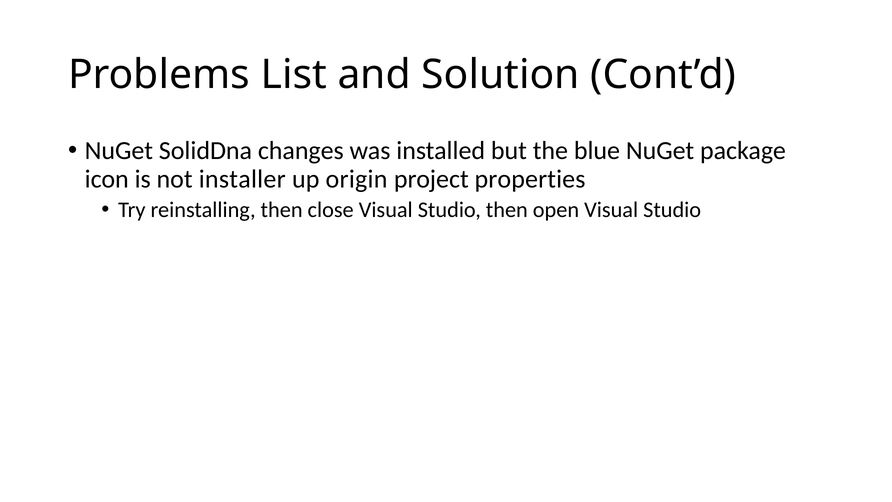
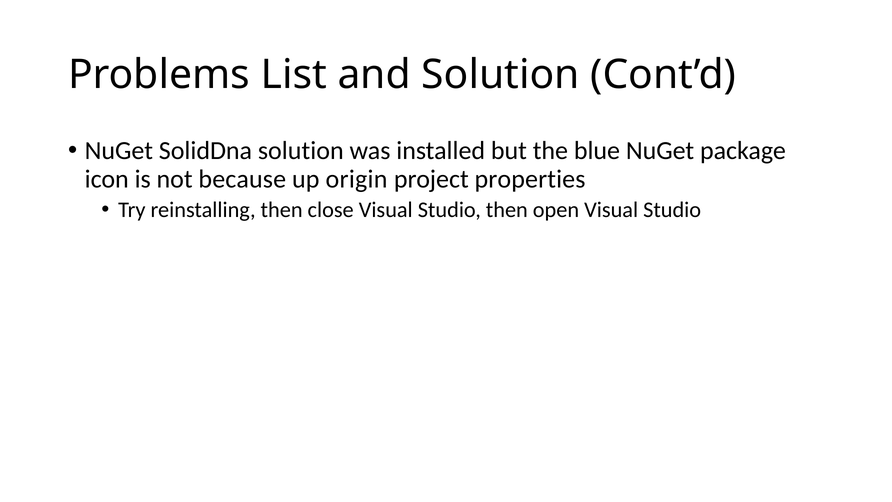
SolidDna changes: changes -> solution (301, 151)
installer: installer -> because (242, 179)
